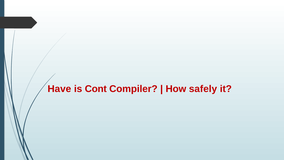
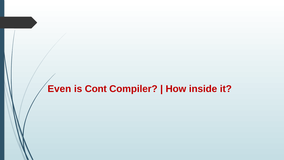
Have: Have -> Even (59, 89)
safely: safely -> inside (203, 89)
